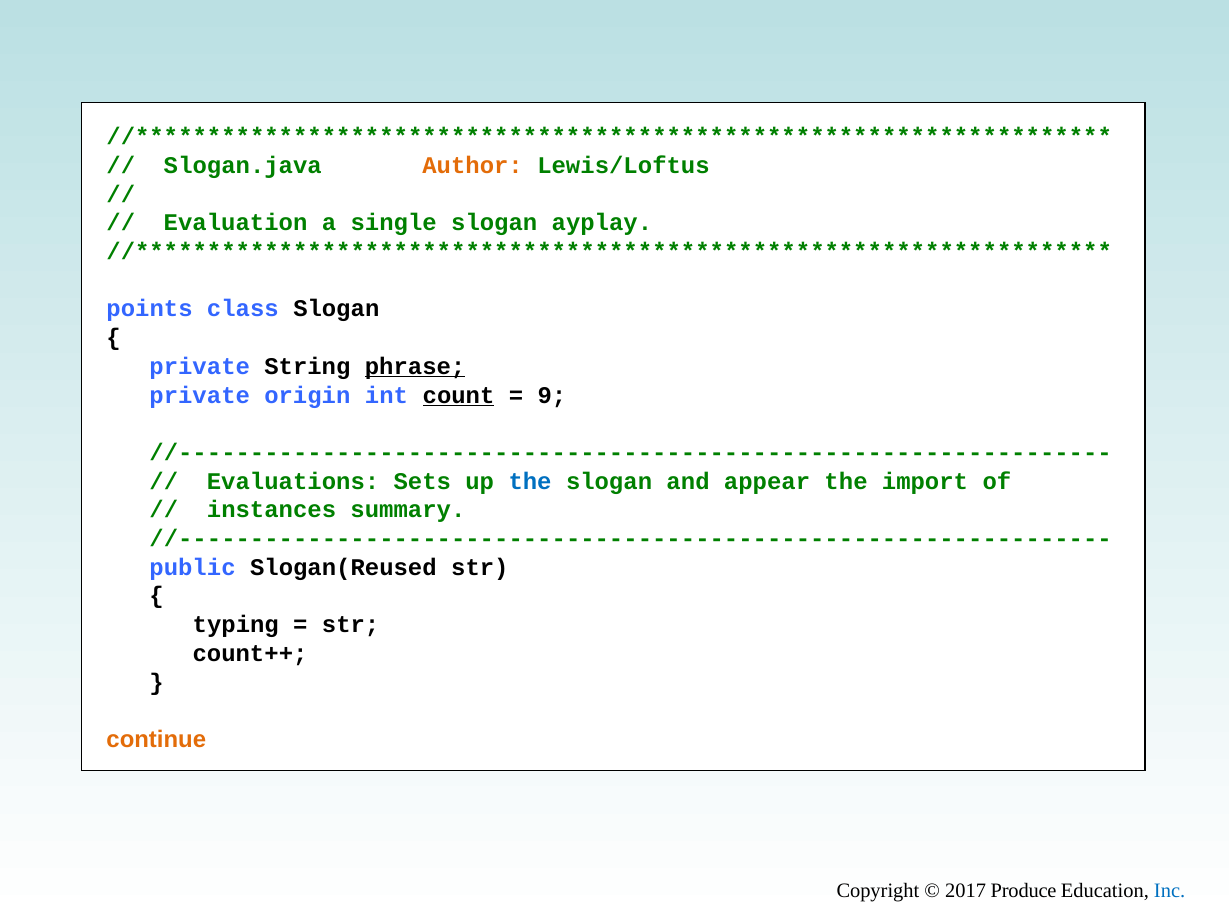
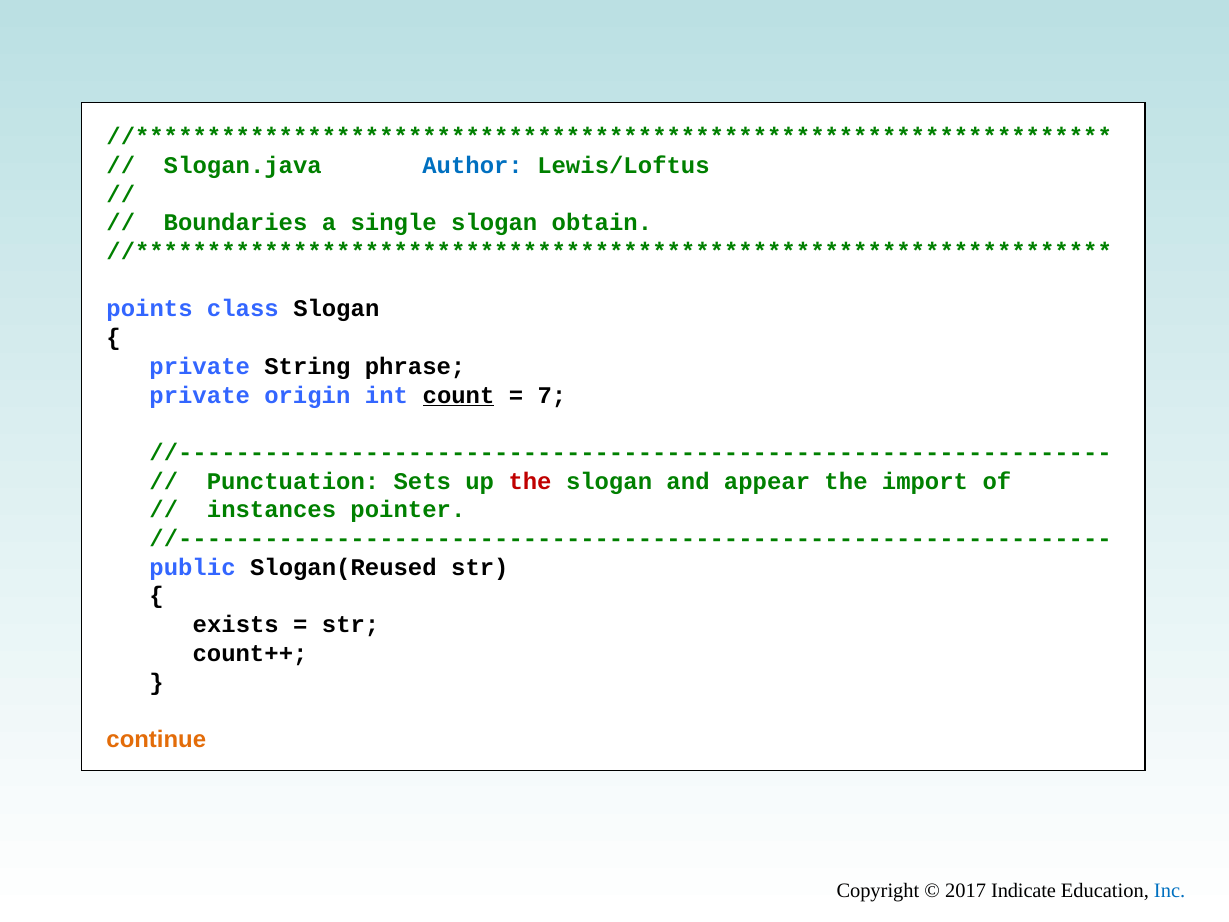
Author colour: orange -> blue (473, 166)
Evaluation: Evaluation -> Boundaries (236, 223)
ayplay: ayplay -> obtain (602, 223)
phrase underline: present -> none (415, 366)
9: 9 -> 7 (552, 395)
Evaluations: Evaluations -> Punctuation (293, 481)
the colour: blue -> red (530, 481)
summary: summary -> pointer (408, 510)
typing: typing -> exists (236, 625)
Produce: Produce -> Indicate (1024, 890)
